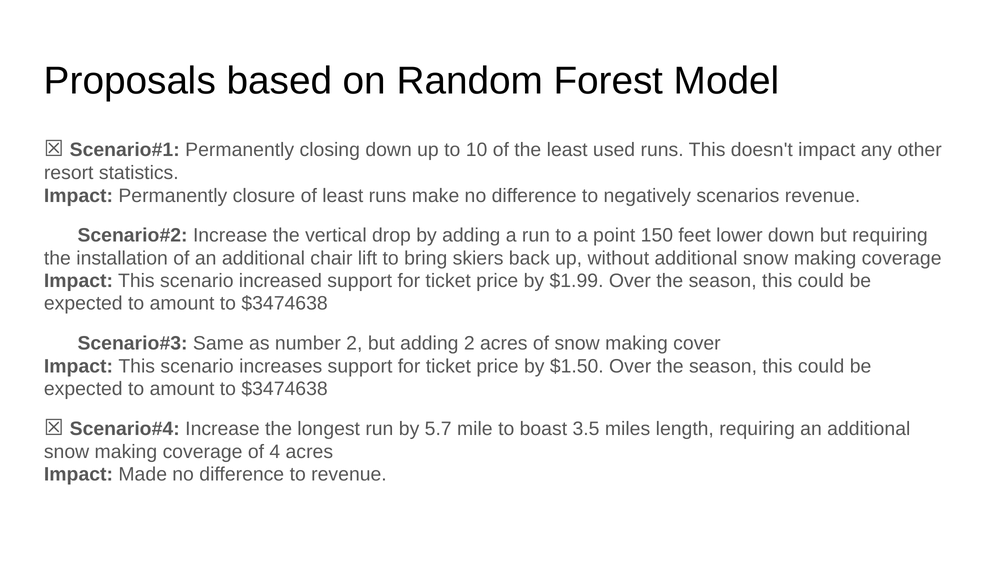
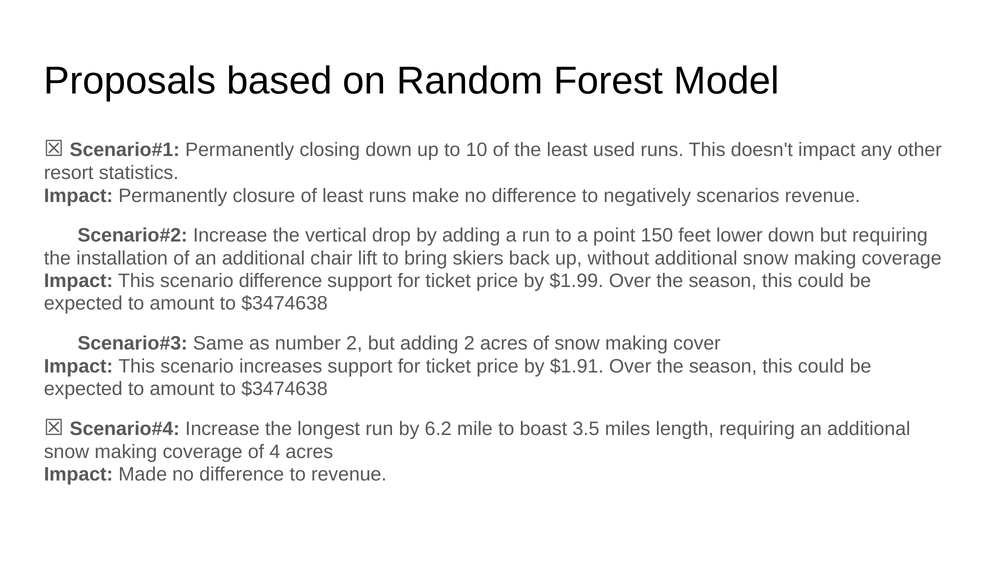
scenario increased: increased -> difference (280, 281)
$1.50: $1.50 -> $1.91 (577, 366)
5.7: 5.7 -> 6.2 (438, 429)
